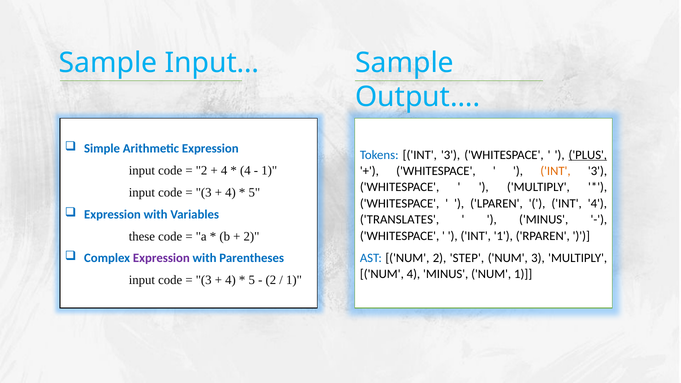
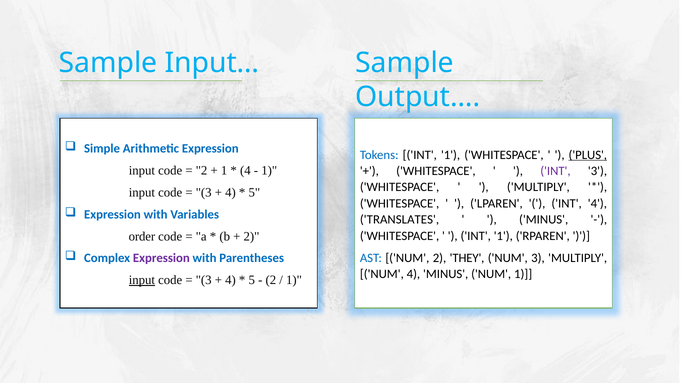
Tokens INT 3: 3 -> 1 (451, 155)
4: 4 -> 1 (224, 171)
INT colour: orange -> purple (555, 171)
these: these -> order (142, 236)
STEP: STEP -> THEY (467, 258)
input underline: none -> present (142, 280)
